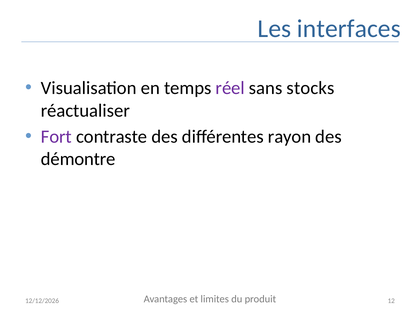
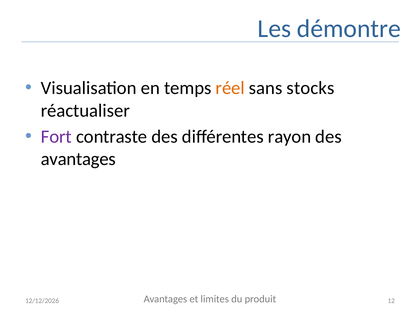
interfaces: interfaces -> démontre (349, 29)
réel colour: purple -> orange (230, 88)
démontre: démontre -> avantages (78, 159)
